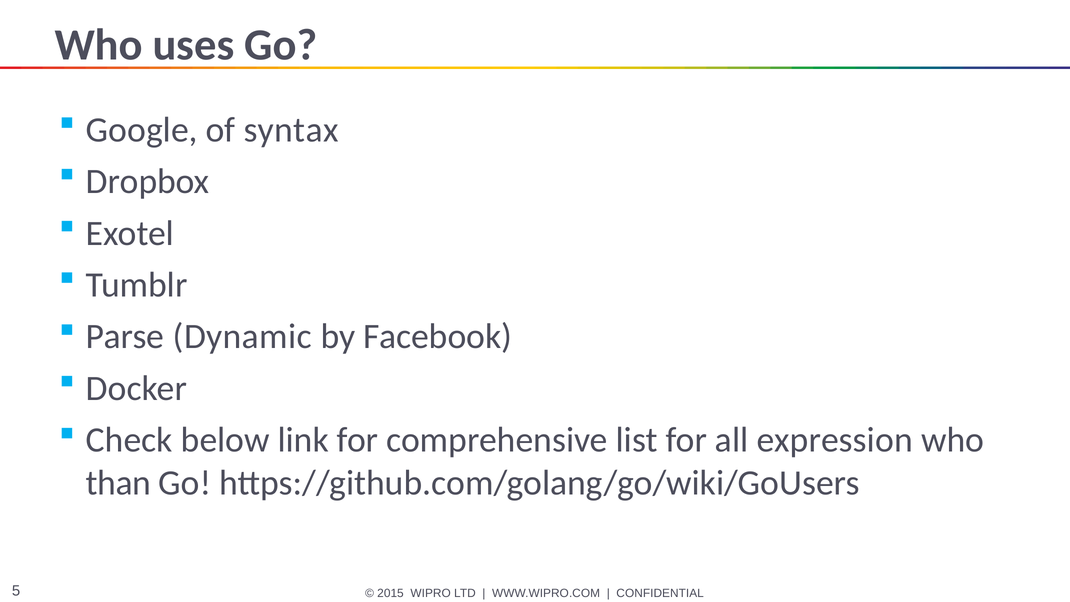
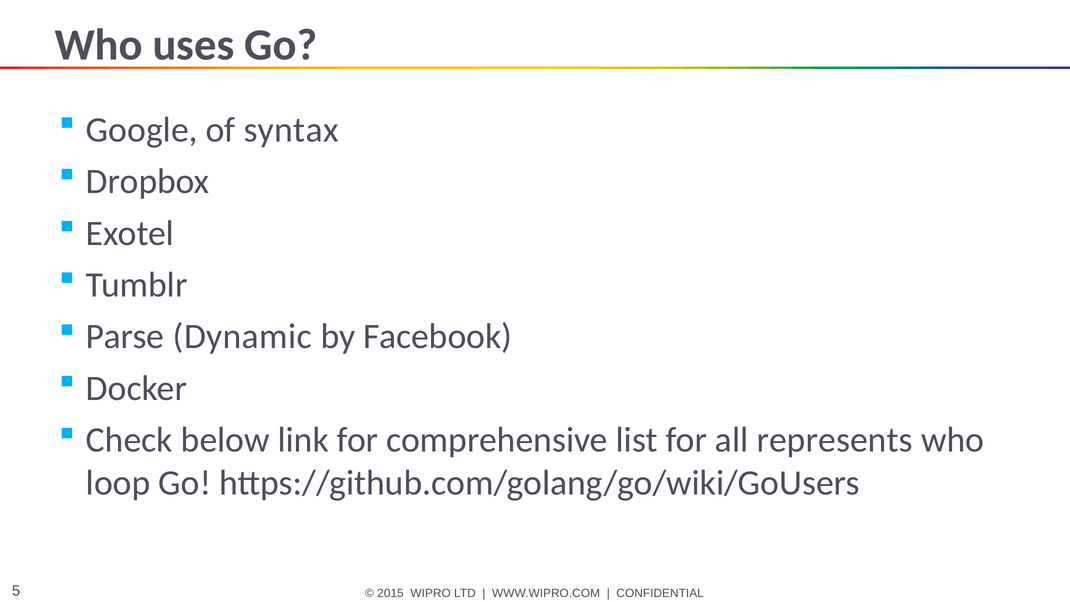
expression: expression -> represents (835, 440)
than: than -> loop (118, 483)
